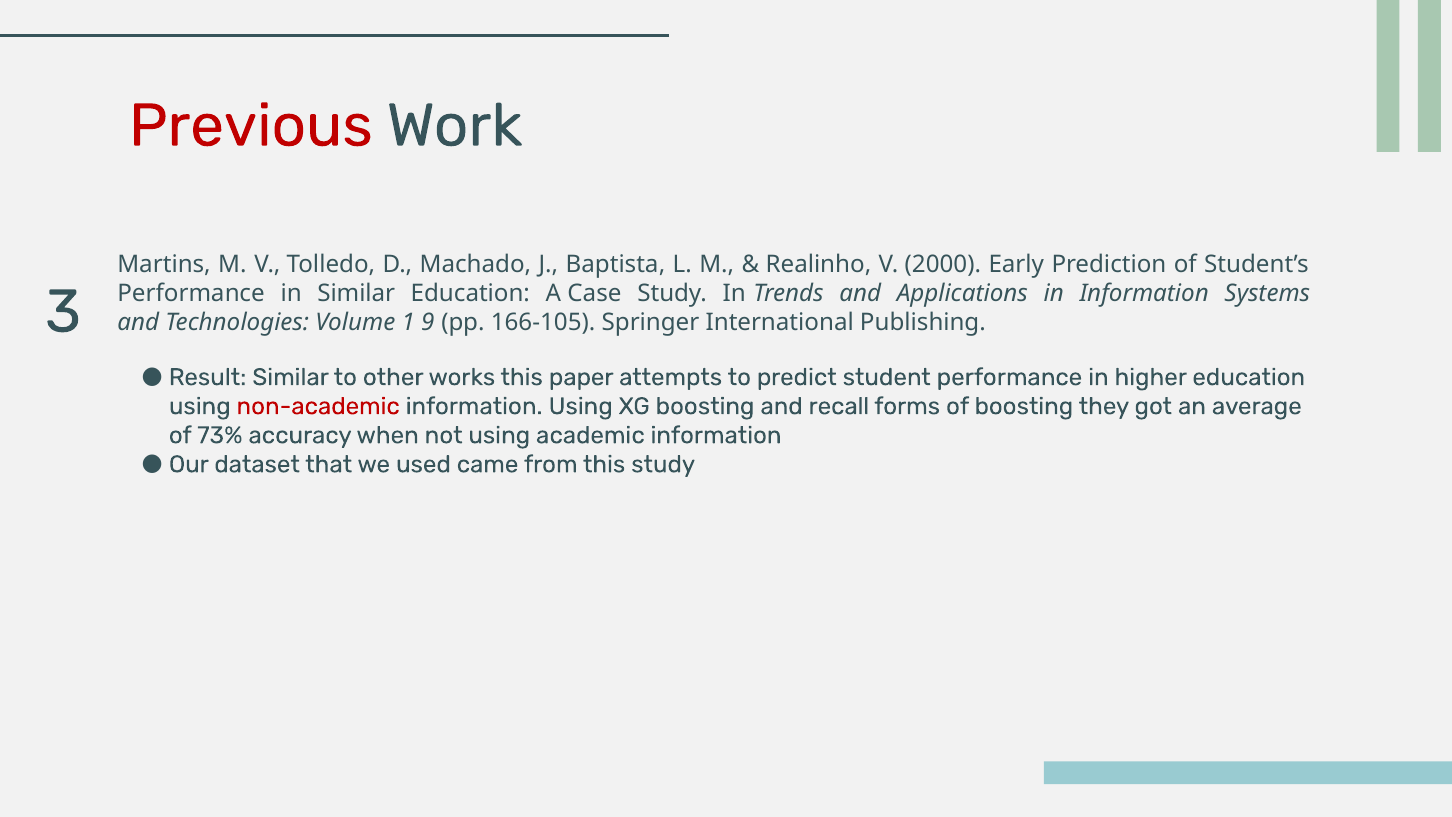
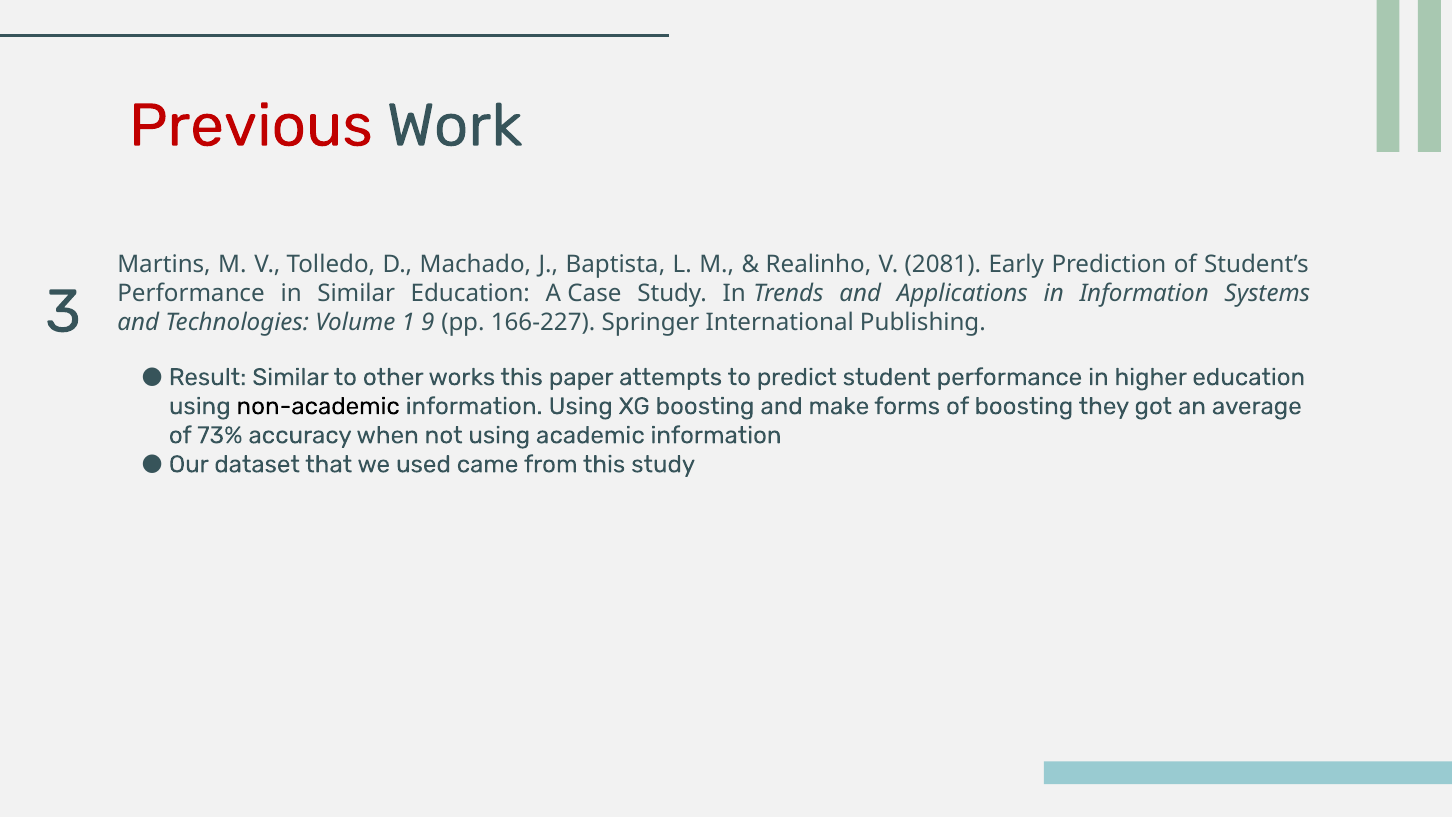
2000: 2000 -> 2081 (943, 264)
166-105: 166-105 -> 166-227 (543, 322)
non-academic colour: red -> black (318, 406)
recall: recall -> make (839, 406)
